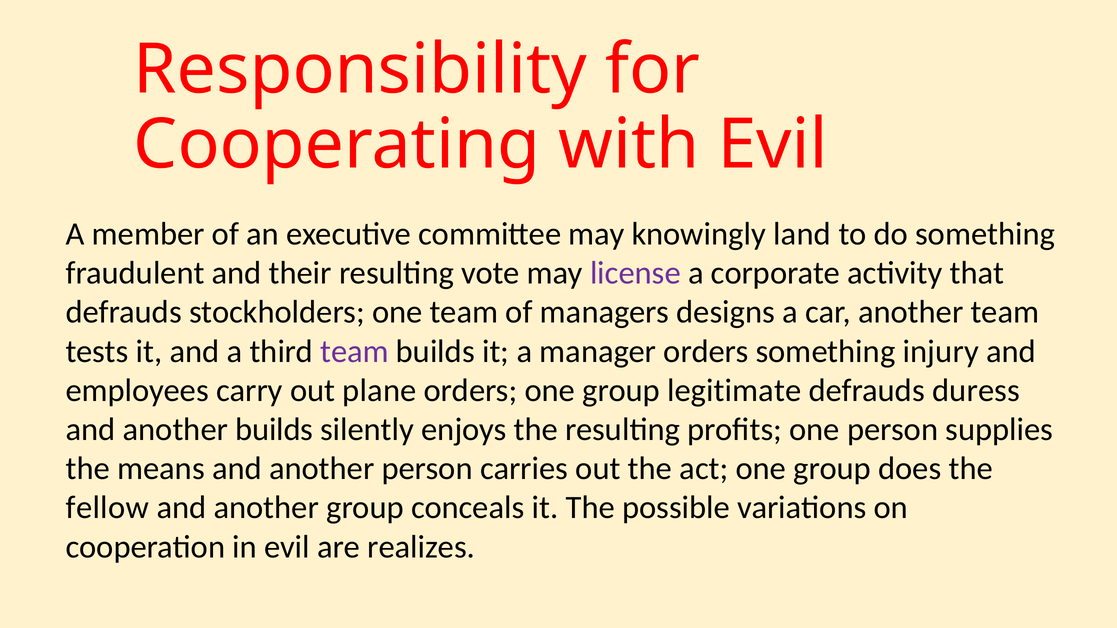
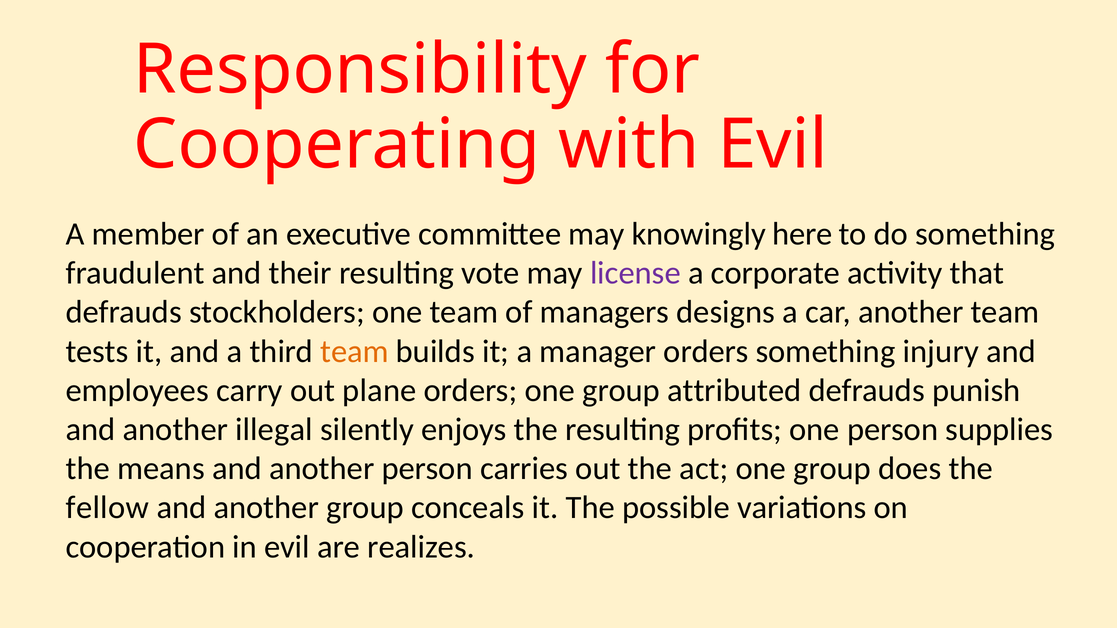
land: land -> here (802, 234)
team colour: purple -> orange (354, 351)
legitimate: legitimate -> attributed (734, 391)
duress: duress -> punish (976, 391)
another builds: builds -> illegal (274, 430)
